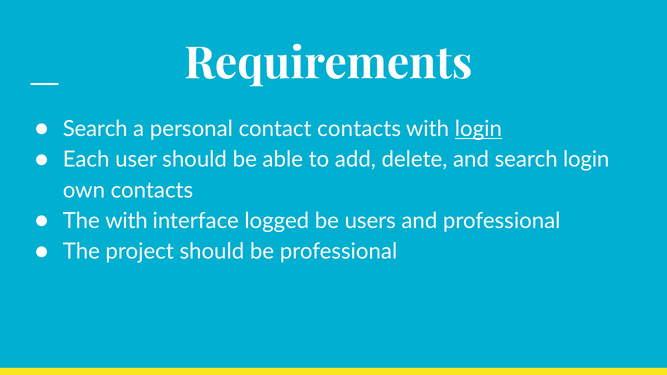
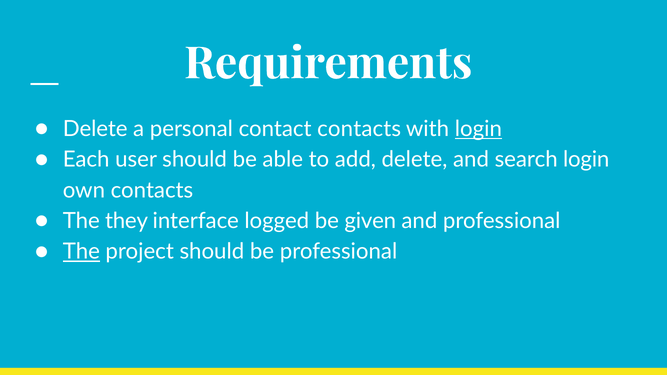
Search: Search -> Delete (95, 129)
The with: with -> they (127, 221)
users: users -> given (370, 221)
The underline: none -> present (81, 252)
